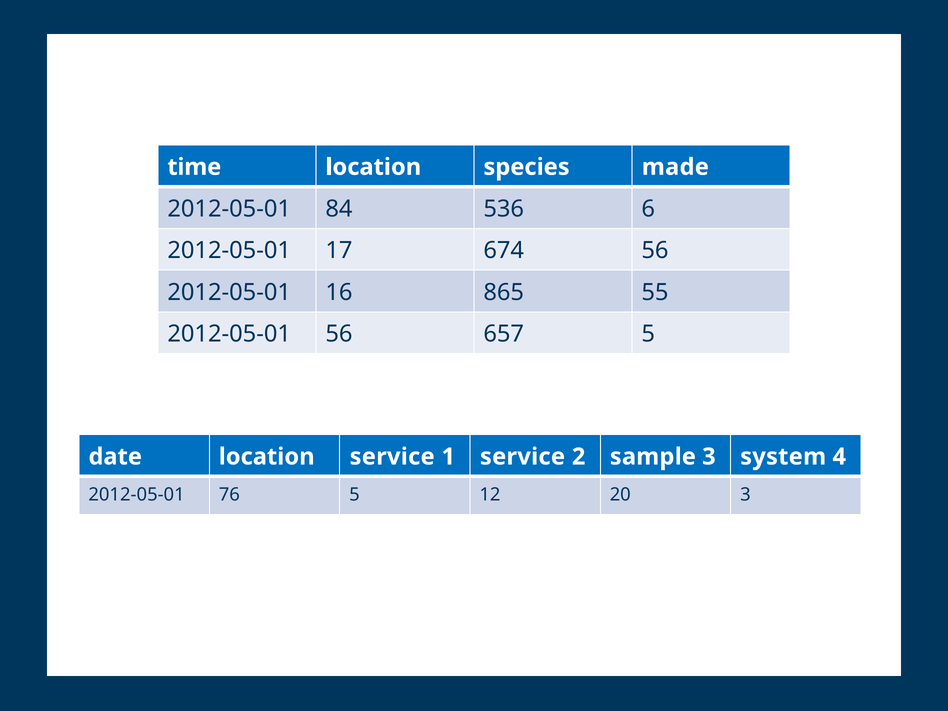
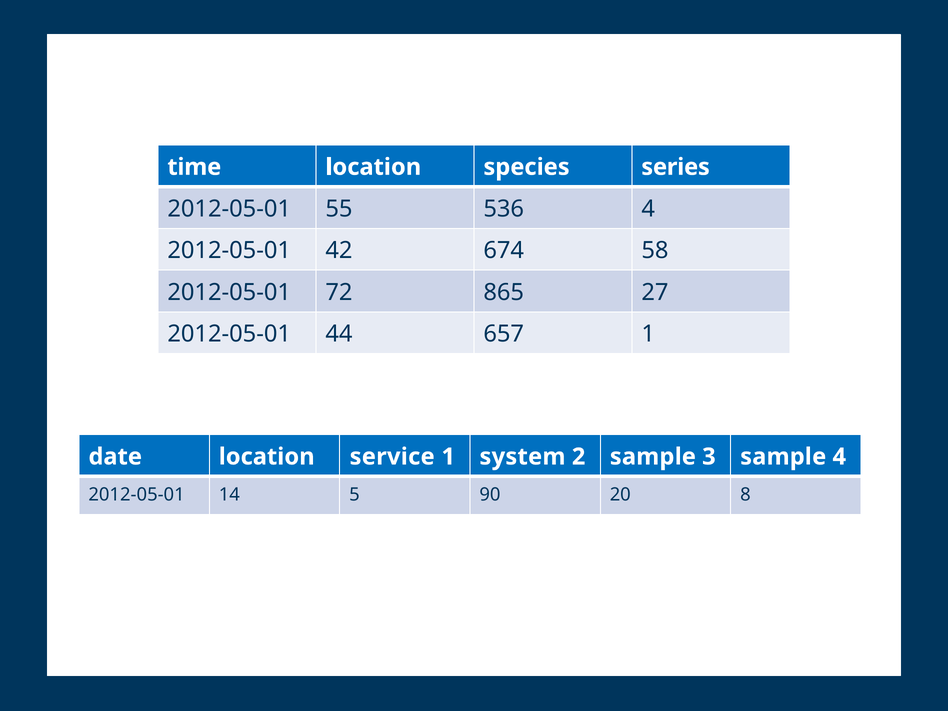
made: made -> series (676, 167)
84: 84 -> 55 (339, 209)
536 6: 6 -> 4 (648, 209)
17: 17 -> 42 (339, 251)
674 56: 56 -> 58 (655, 251)
16: 16 -> 72 (339, 292)
55: 55 -> 27 (655, 292)
2012-05-01 56: 56 -> 44 (339, 334)
657 5: 5 -> 1 (648, 334)
1 service: service -> system (522, 457)
3 system: system -> sample (783, 457)
76: 76 -> 14 (229, 495)
12: 12 -> 90 (490, 495)
20 3: 3 -> 8 (745, 495)
